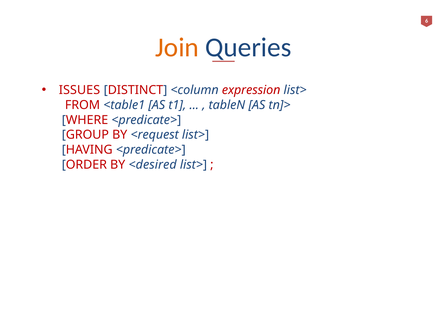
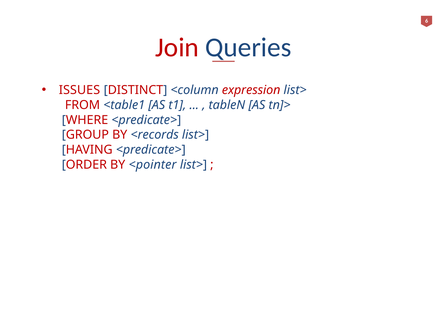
Join colour: orange -> red (177, 48)
<request: <request -> <records (155, 135)
<desired: <desired -> <pointer (153, 164)
